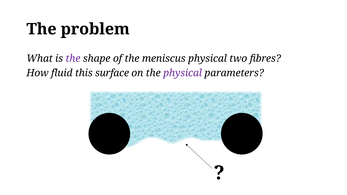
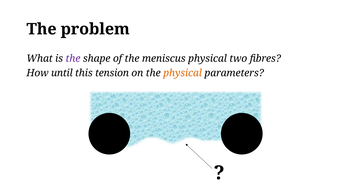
fluid: fluid -> until (62, 73)
surface: surface -> tension (112, 73)
physical colour: purple -> orange (183, 73)
